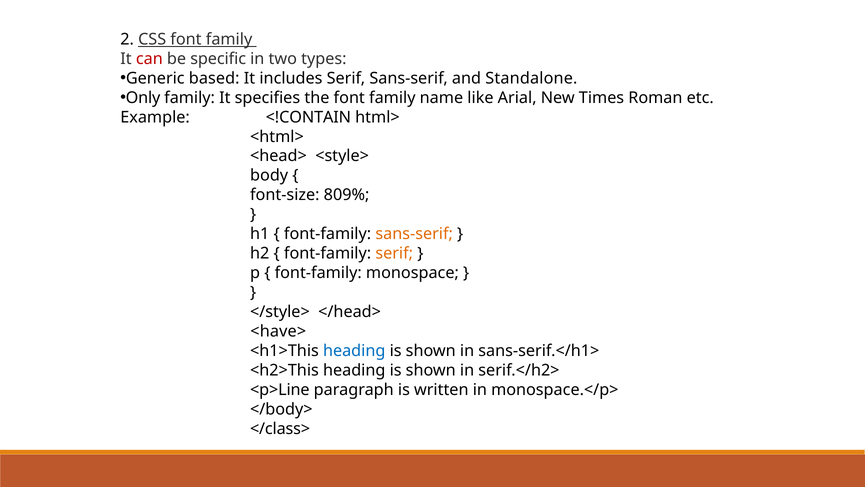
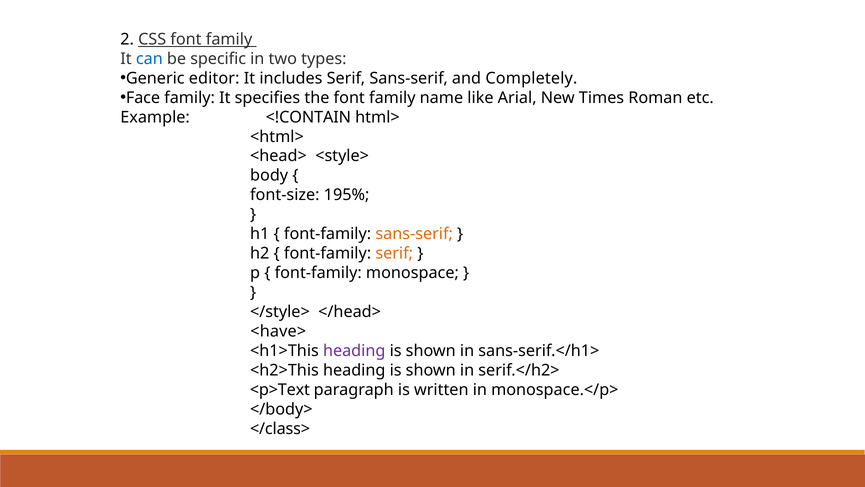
can colour: red -> blue (149, 59)
based: based -> editor (214, 78)
Standalone: Standalone -> Completely (531, 78)
Only: Only -> Face (143, 98)
809%: 809% -> 195% (347, 195)
heading colour: blue -> purple (354, 351)
<p>Line: <p>Line -> <p>Text (280, 390)
